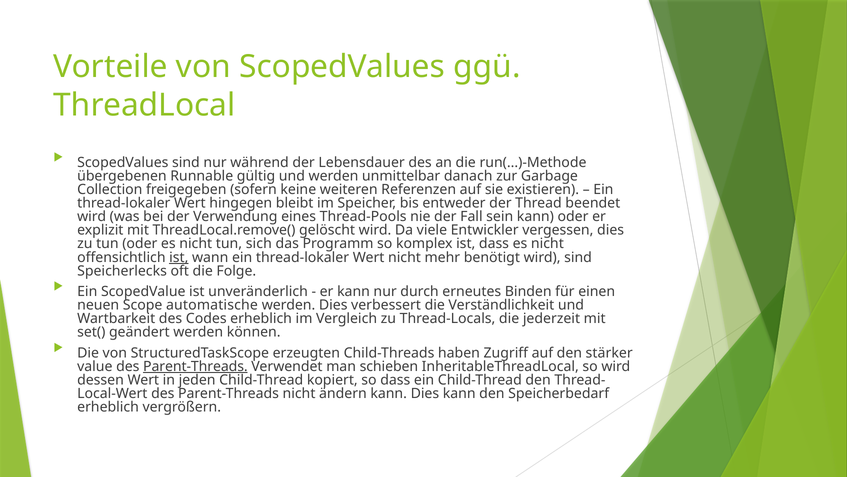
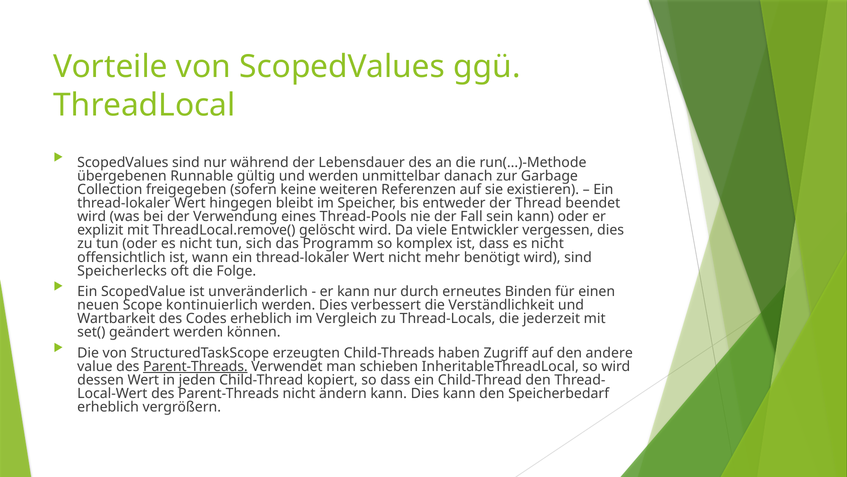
ist underline: present -> none (179, 257)
automatische: automatische -> kontinuierlich (212, 305)
stärker: stärker -> andere (609, 353)
